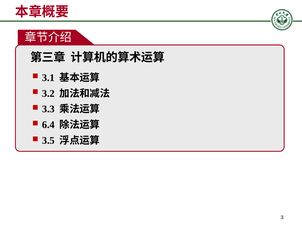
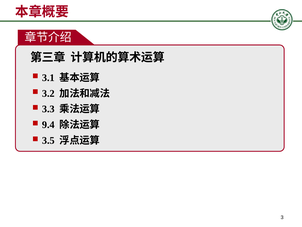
6.4: 6.4 -> 9.4 (48, 125)
